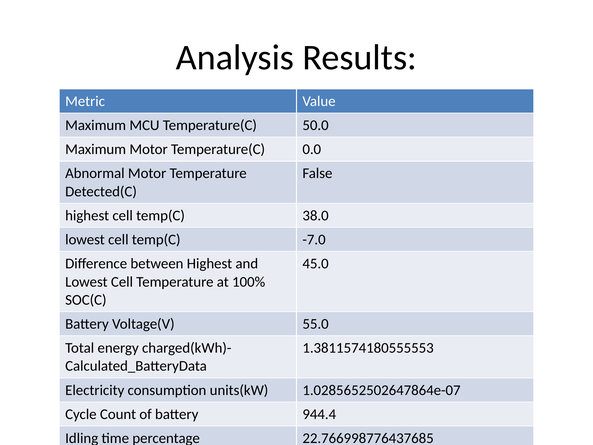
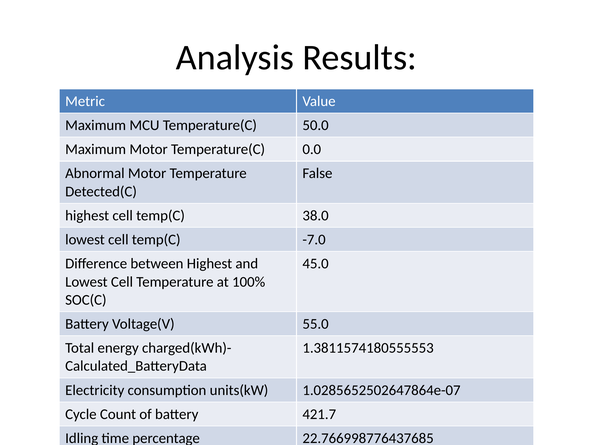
944.4: 944.4 -> 421.7 (319, 414)
